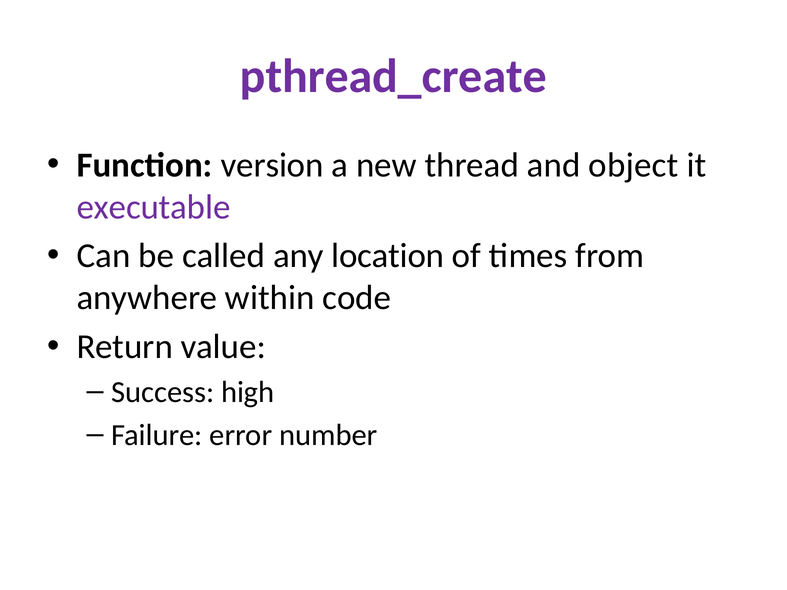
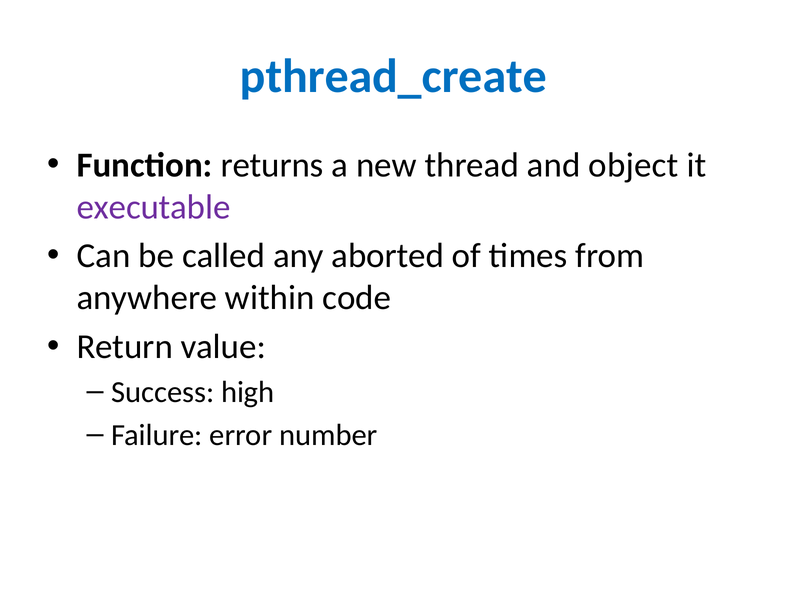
pthread_create colour: purple -> blue (393, 76)
version: version -> returns (272, 165)
location: location -> aborted (388, 256)
